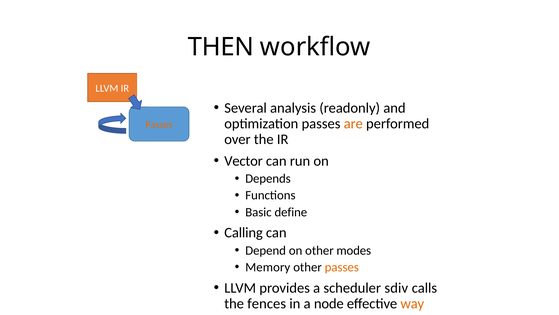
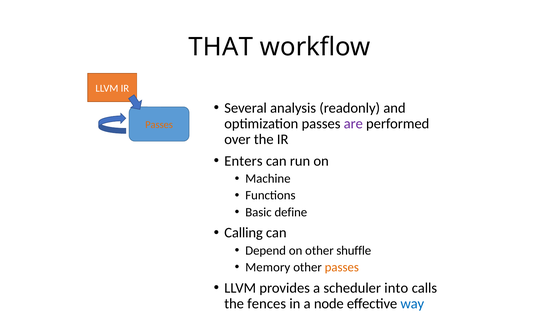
THEN: THEN -> THAT (221, 47)
are colour: orange -> purple (353, 123)
Vector: Vector -> Enters (243, 161)
Depends: Depends -> Machine (268, 178)
modes: modes -> shuffle (354, 250)
sdiv: sdiv -> into (396, 287)
way colour: orange -> blue (412, 303)
